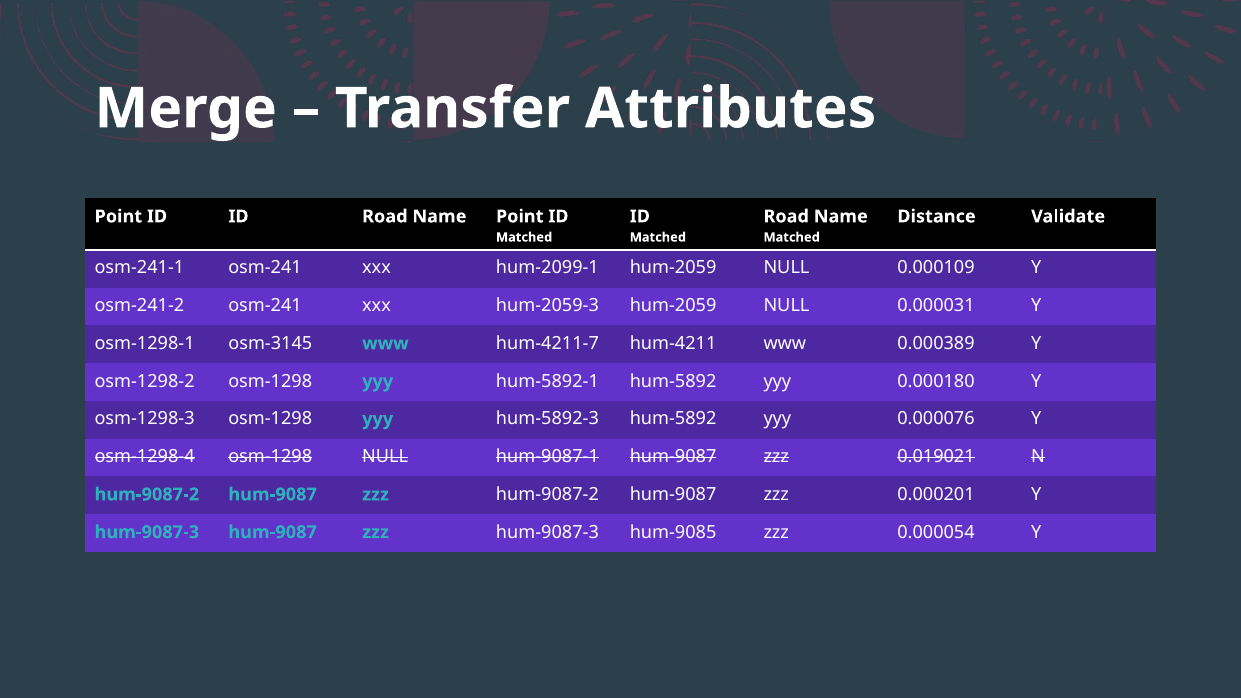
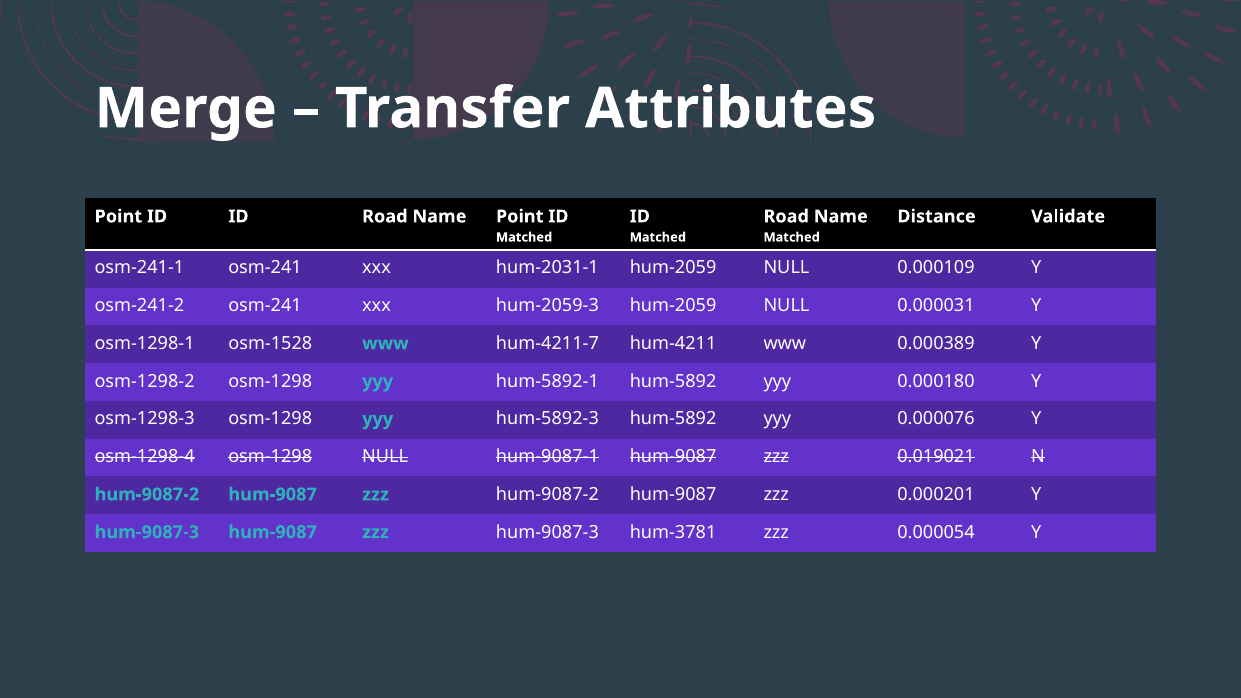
hum-2099-1: hum-2099-1 -> hum-2031-1 (547, 268)
osm-3145: osm-3145 -> osm-1528 (270, 344)
hum-9085: hum-9085 -> hum-3781 (673, 532)
